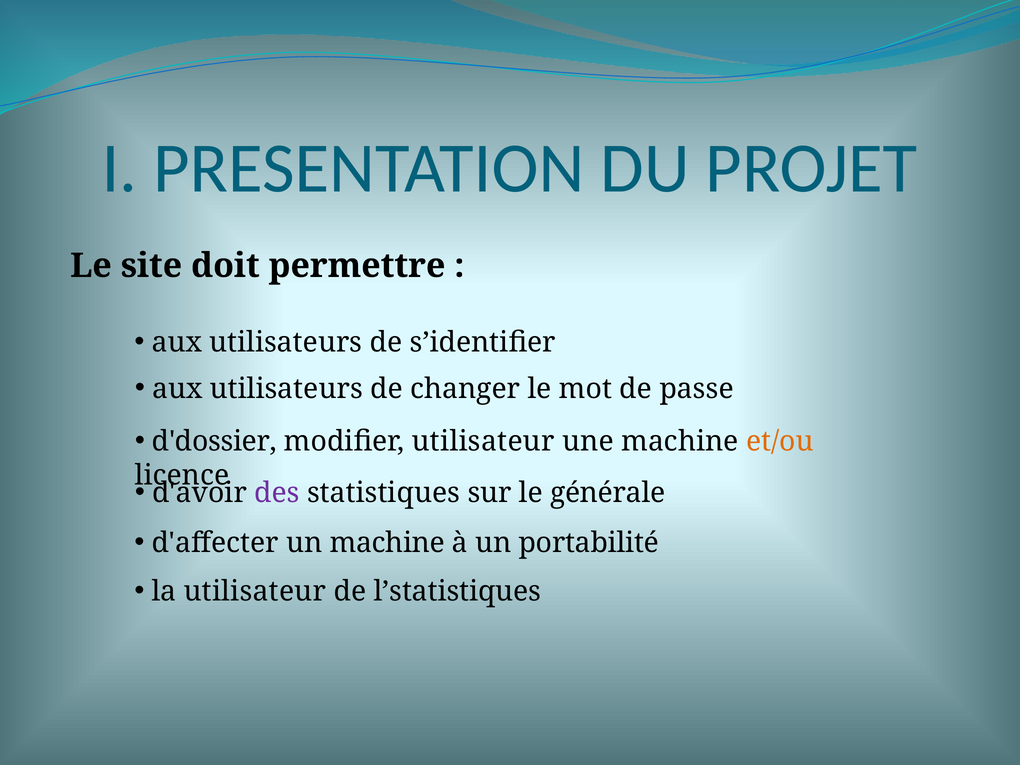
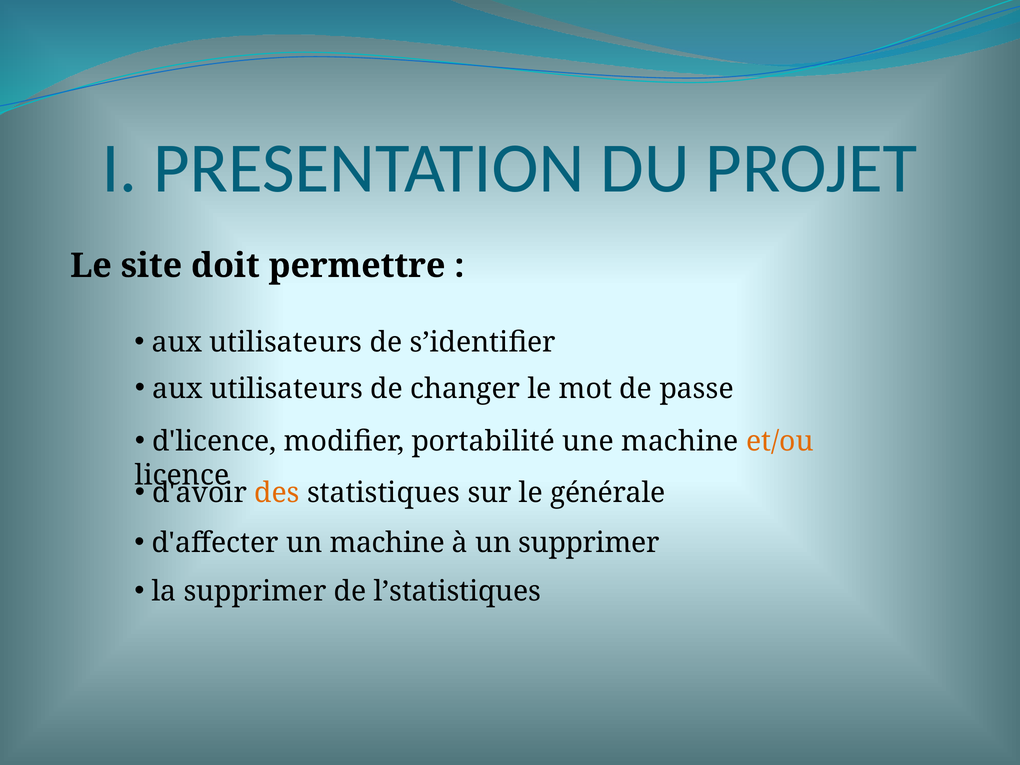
d'dossier: d'dossier -> d'licence (214, 441)
modifier utilisateur: utilisateur -> portabilité (483, 441)
des colour: purple -> orange (277, 493)
un portabilité: portabilité -> supprimer (589, 543)
la utilisateur: utilisateur -> supprimer (255, 591)
